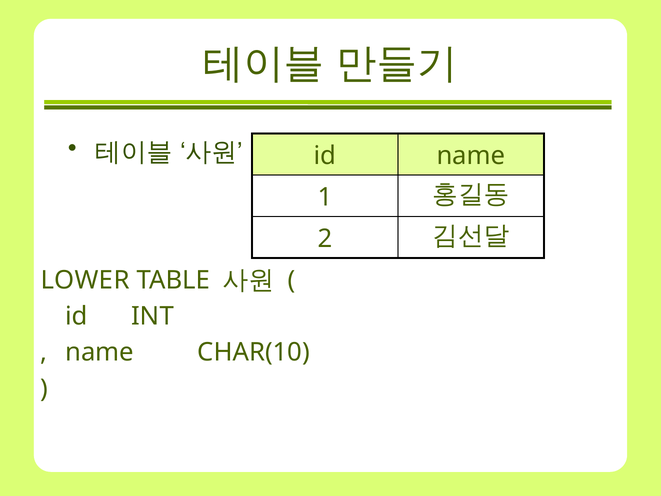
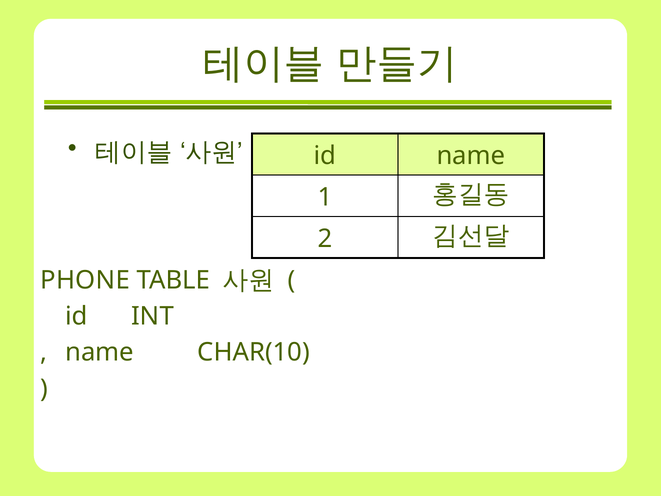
LOWER: LOWER -> PHONE (85, 280)
